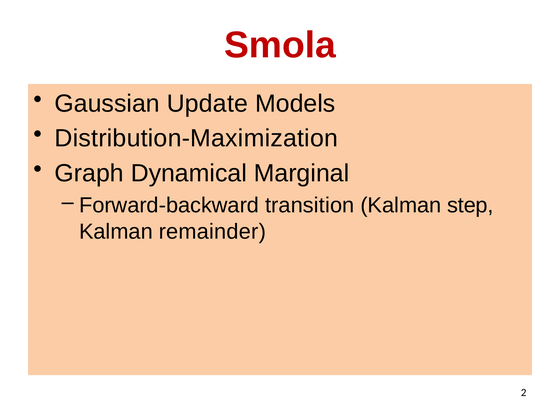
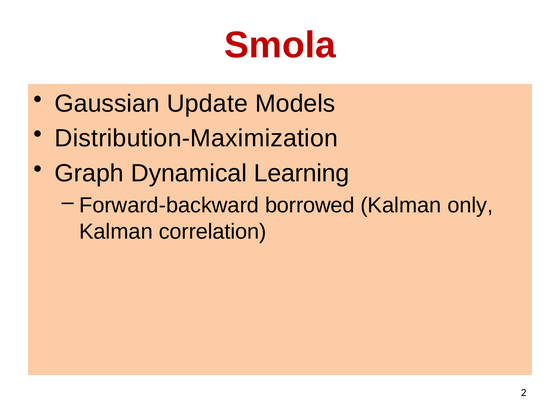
Marginal: Marginal -> Learning (302, 173)
transition: transition -> borrowed (310, 205)
step: step -> only (470, 205)
remainder: remainder -> correlation (213, 231)
